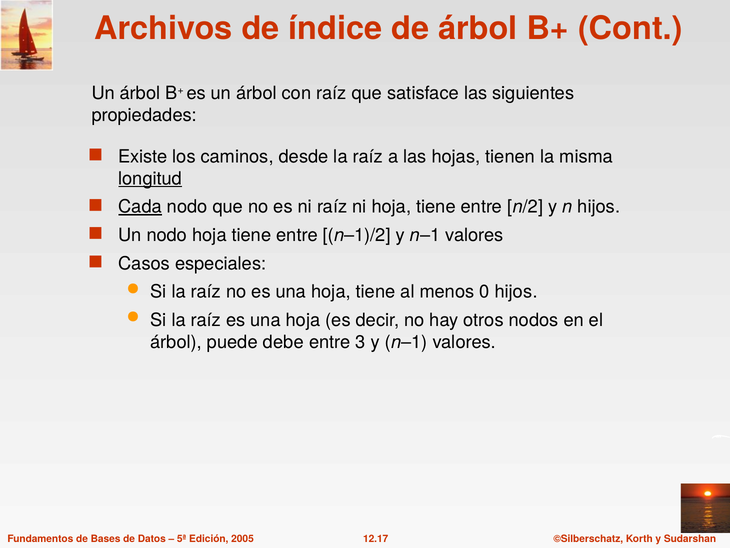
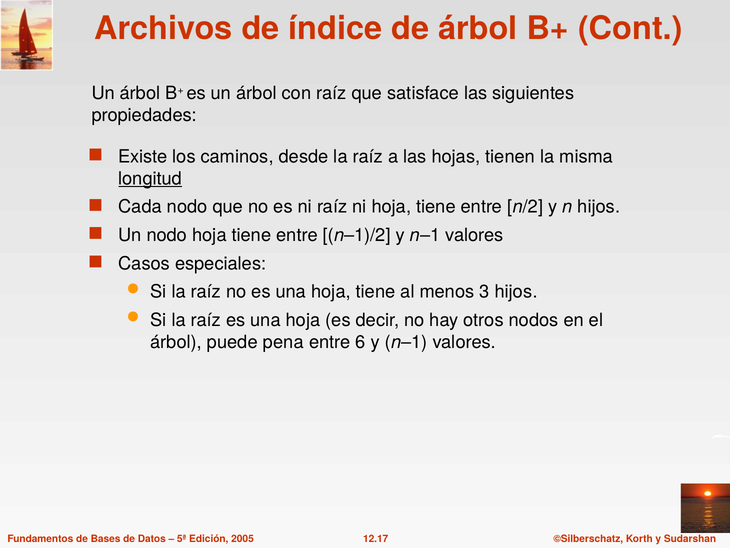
Cada underline: present -> none (140, 207)
0: 0 -> 3 (485, 292)
debe: debe -> pena (283, 342)
3: 3 -> 6 (361, 342)
